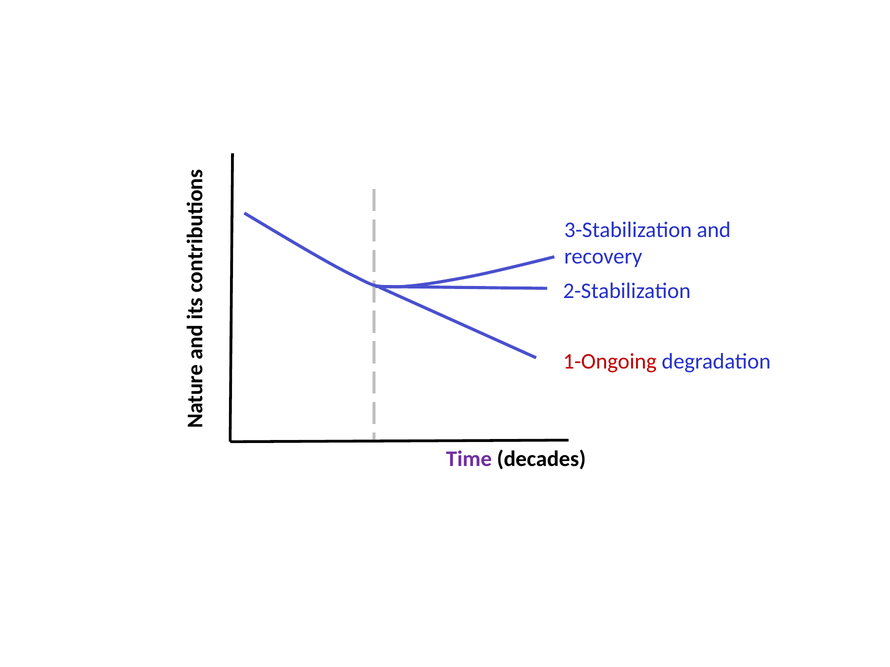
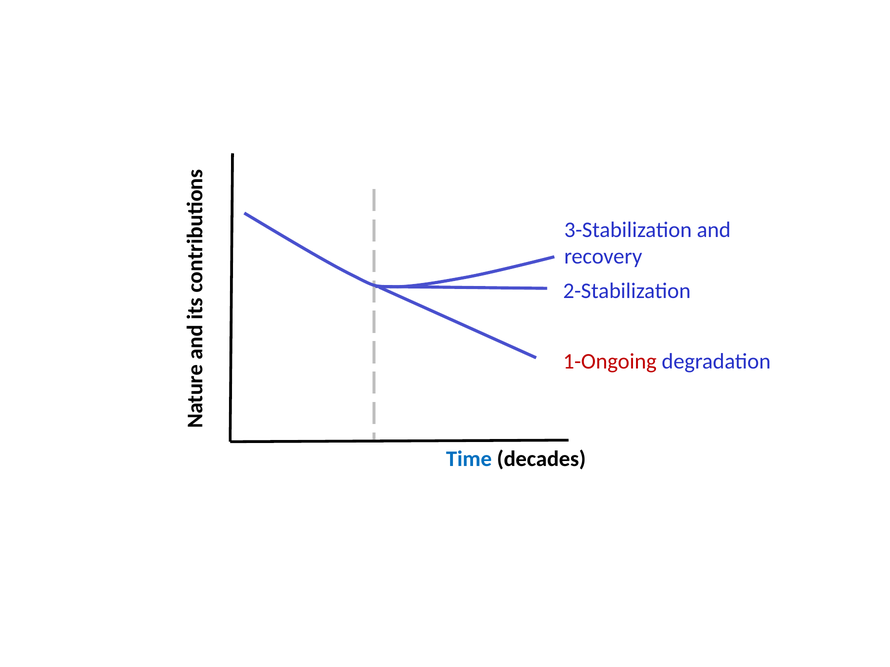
Time colour: purple -> blue (469, 459)
